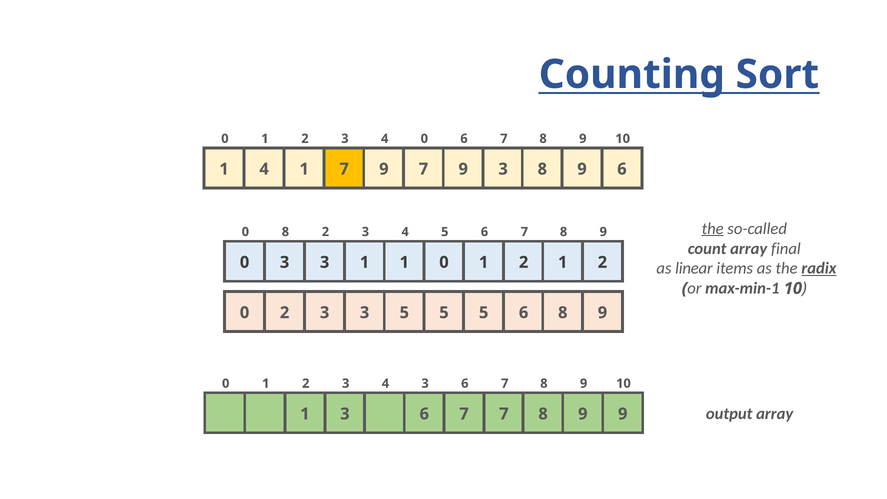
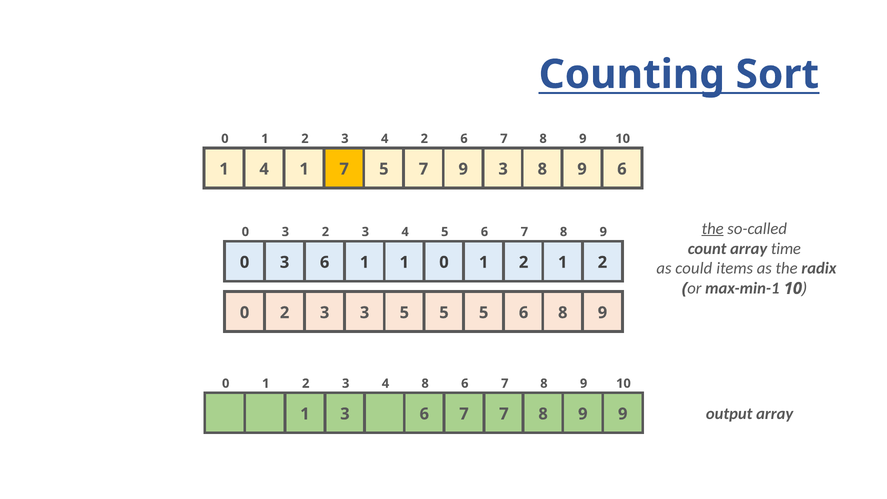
4 0: 0 -> 2 (424, 139)
1 7 9: 9 -> 5 (384, 169)
8: 8 -> 3 (285, 232)
final: final -> time (786, 248)
0 3 3: 3 -> 6 (325, 262)
linear: linear -> could (694, 268)
radix underline: present -> none (819, 268)
4 3: 3 -> 8 (425, 383)
